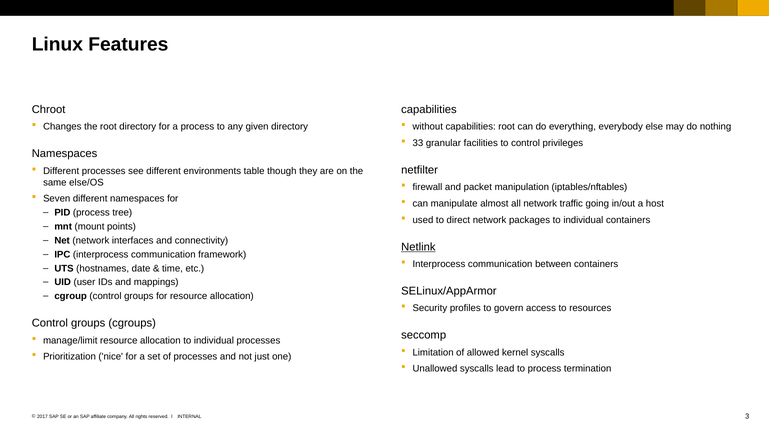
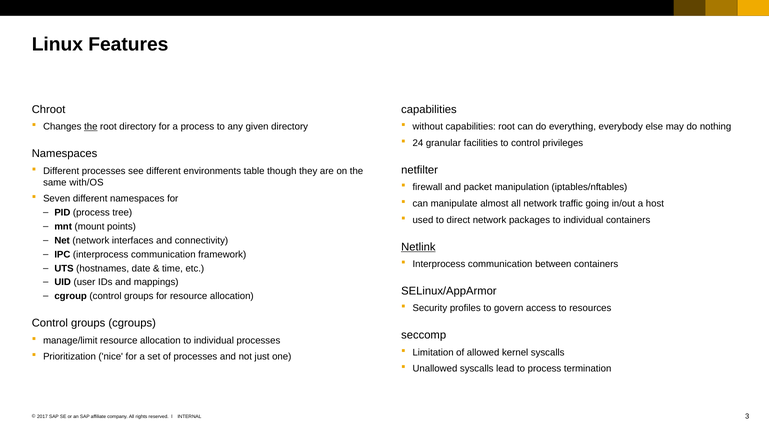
the underline: none -> present (91, 127)
33: 33 -> 24 (418, 143)
else/OS: else/OS -> with/OS (86, 183)
